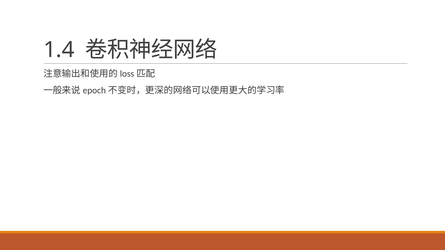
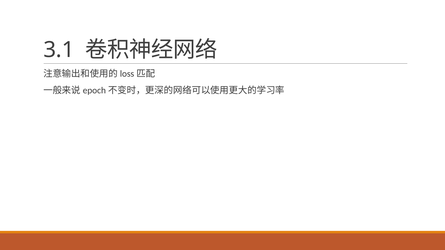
1.4: 1.4 -> 3.1 (59, 50)
